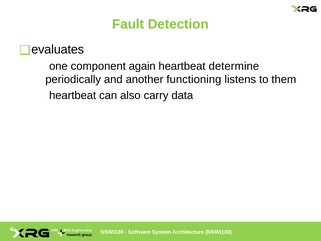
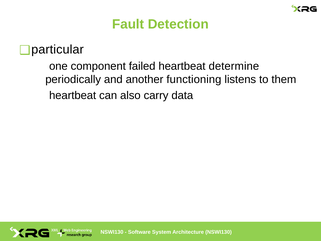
evaluates: evaluates -> particular (58, 49)
again: again -> failed (142, 66)
